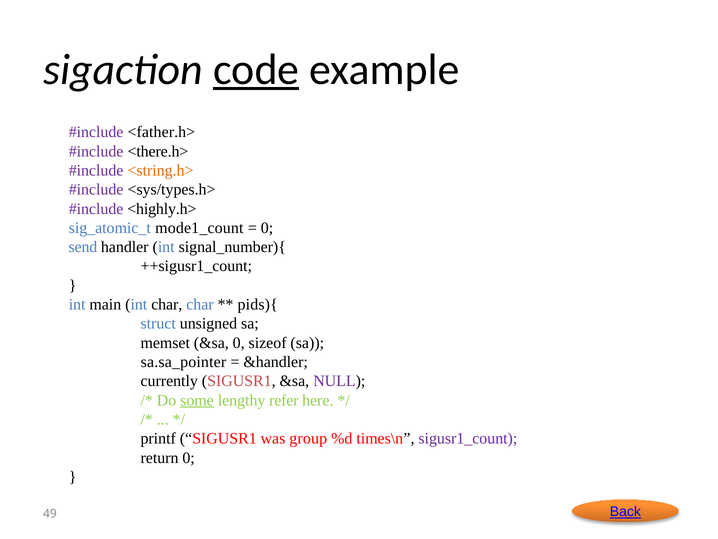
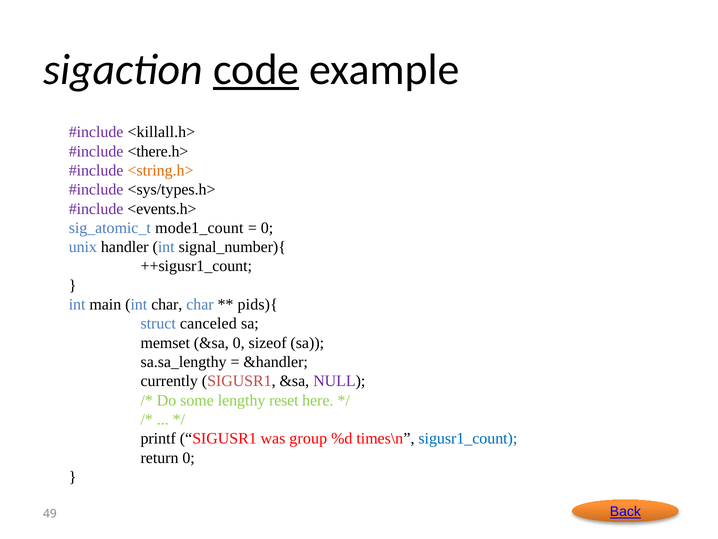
<father.h>: <father.h> -> <killall.h> (161, 132)
<highly.h>: <highly.h> -> <events.h> (162, 209)
send: send -> unix (83, 247)
unsigned: unsigned -> canceled (208, 323)
sa.sa_pointer: sa.sa_pointer -> sa.sa_lengthy (184, 362)
some underline: present -> none (197, 400)
refer: refer -> reset (284, 400)
sigusr1_count colour: purple -> blue (468, 438)
